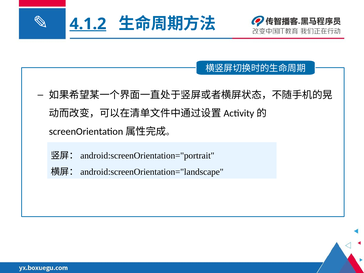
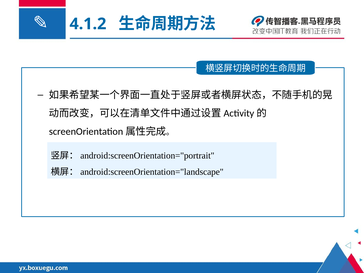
4.1.2 underline: present -> none (88, 24)
